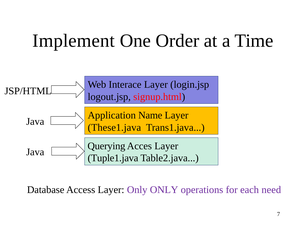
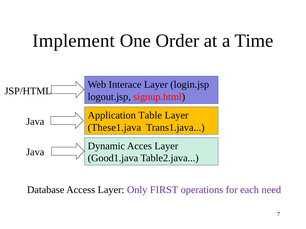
Name: Name -> Table (150, 115)
Querying: Querying -> Dynamic (106, 146)
Tuple1.java: Tuple1.java -> Good1.java (113, 158)
Only ONLY: ONLY -> FIRST (164, 190)
